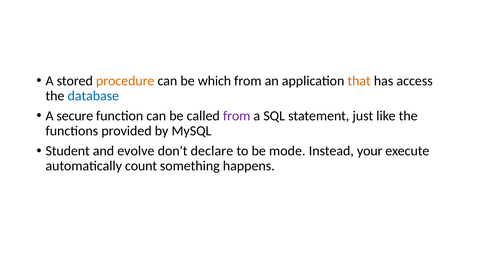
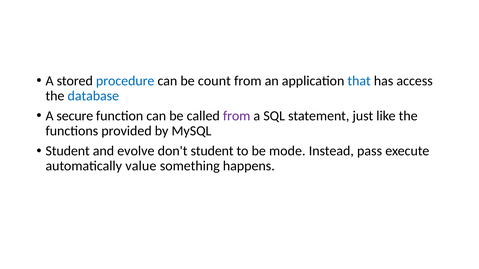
procedure colour: orange -> blue (125, 81)
which: which -> count (214, 81)
that colour: orange -> blue (359, 81)
don't declare: declare -> student (212, 151)
your: your -> pass (370, 151)
count: count -> value (141, 166)
